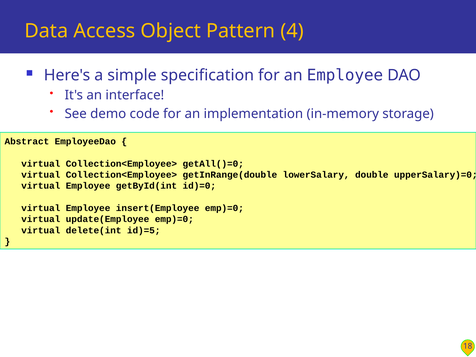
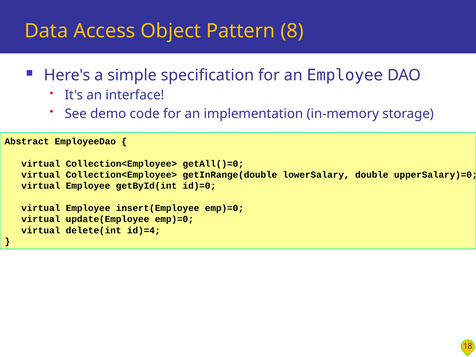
4: 4 -> 8 (292, 31)
id)=5: id)=5 -> id)=4 (144, 230)
